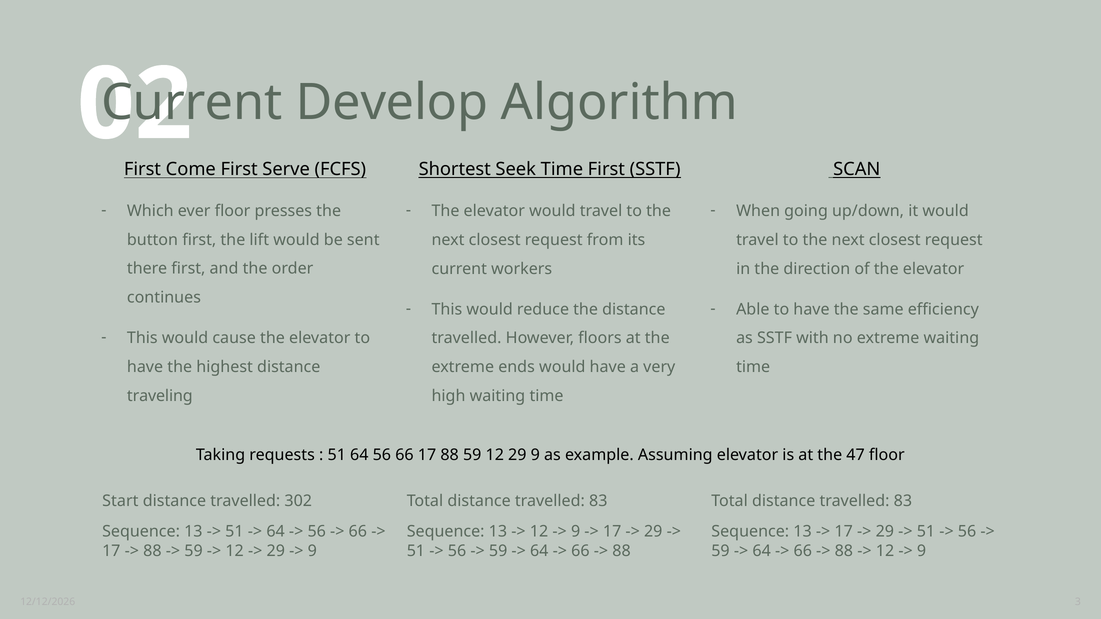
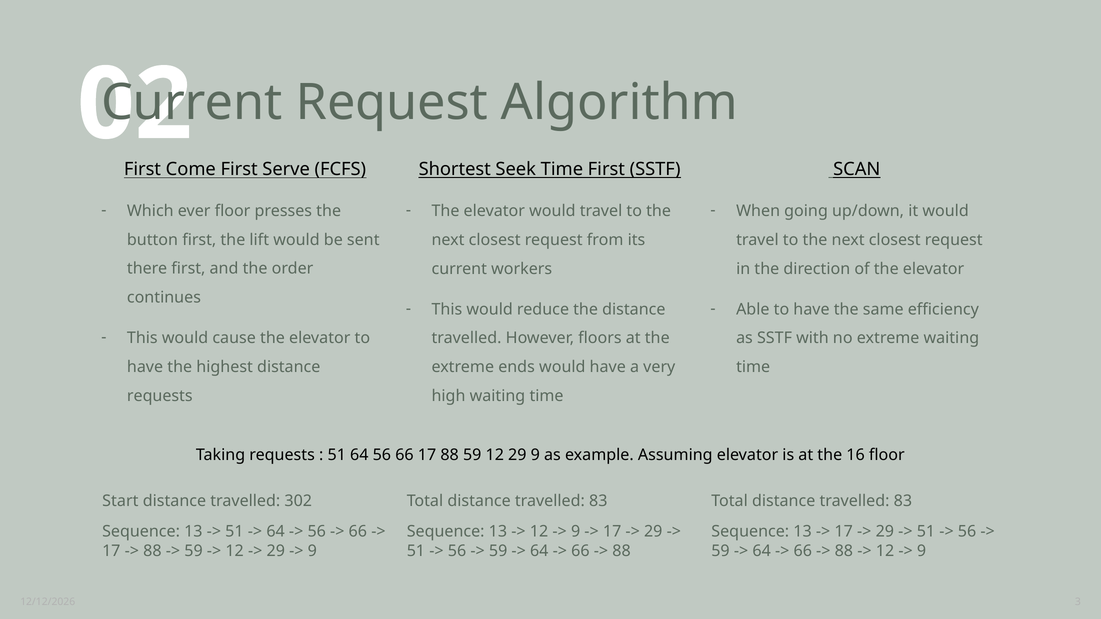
Develop: Develop -> Request (392, 102)
traveling: traveling -> requests (160, 396)
47: 47 -> 16 (856, 455)
